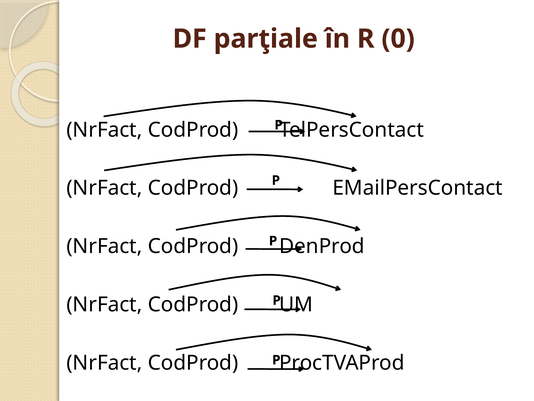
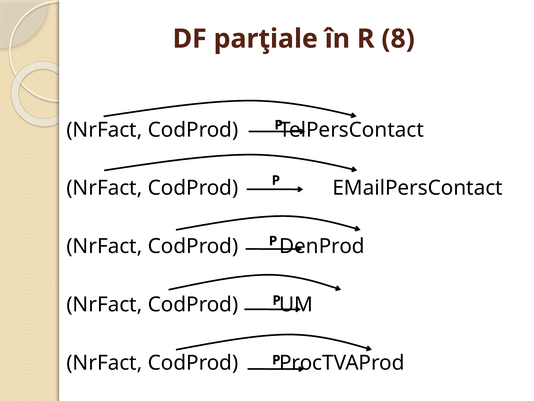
0: 0 -> 8 (398, 39)
